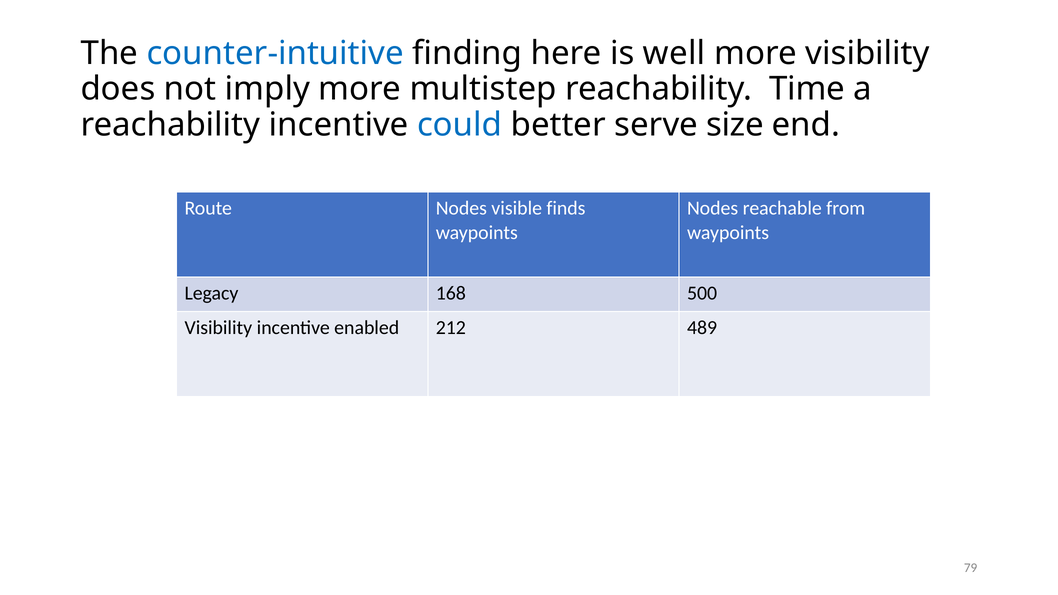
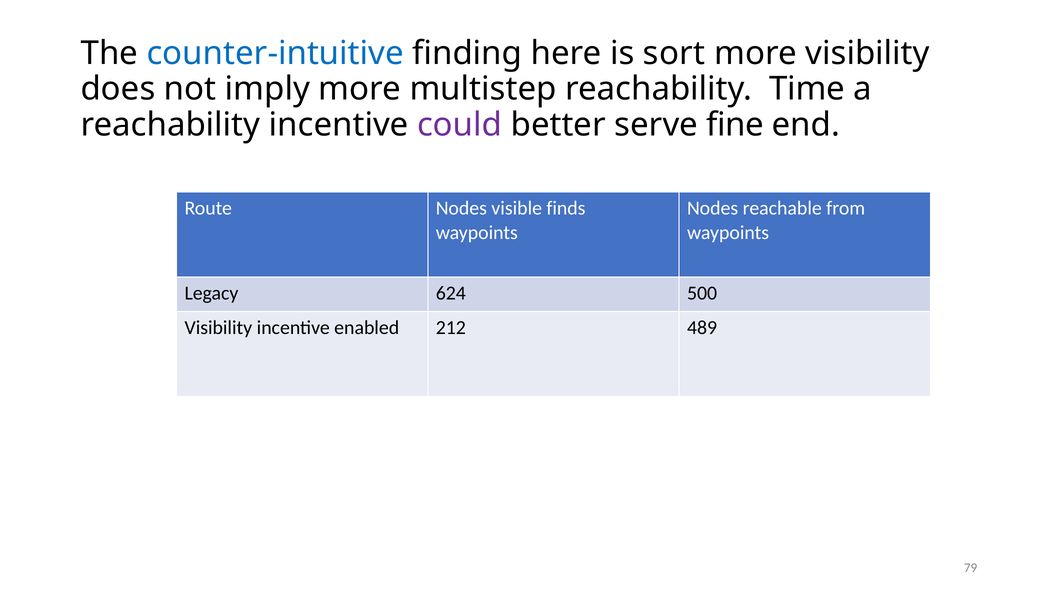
well: well -> sort (674, 53)
could colour: blue -> purple (460, 125)
size: size -> fine (735, 125)
168: 168 -> 624 (451, 293)
